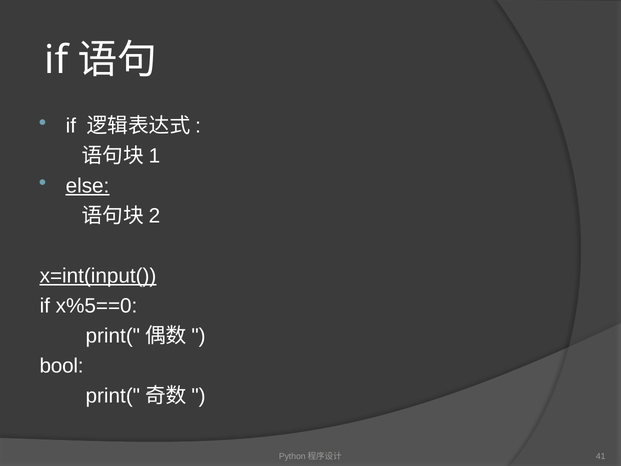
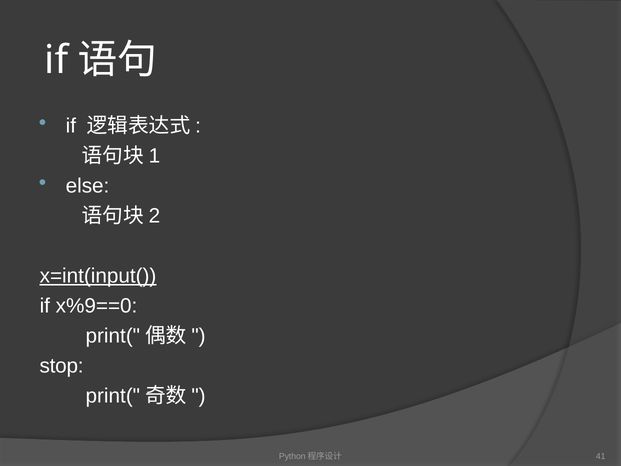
else underline: present -> none (88, 186)
x%5==0: x%5==0 -> x%9==0 (97, 306)
bool: bool -> stop (62, 366)
